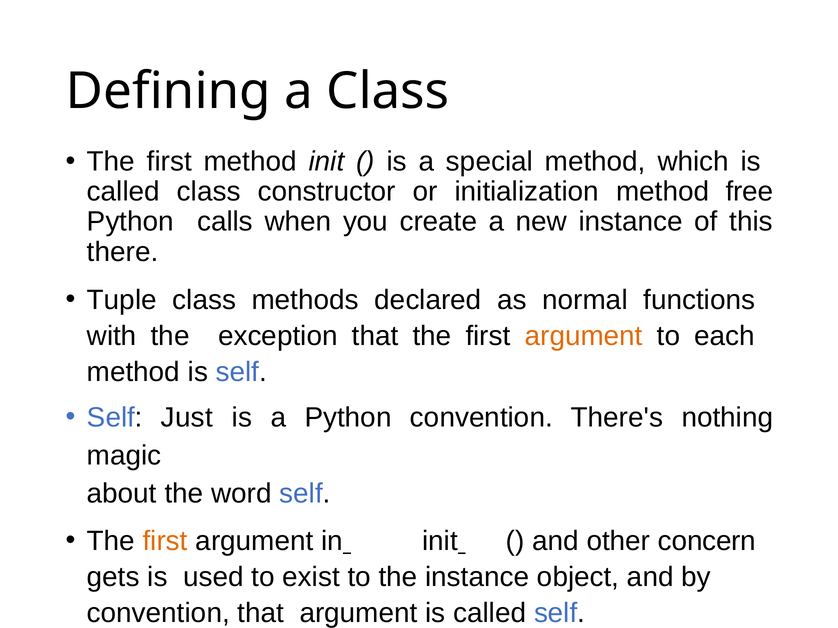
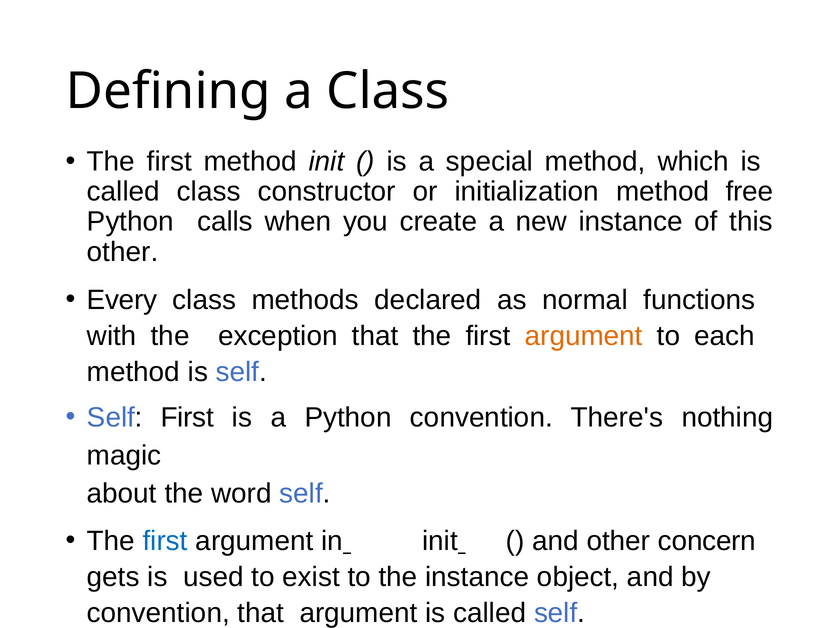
there: there -> other (123, 252)
Tuple: Tuple -> Every (122, 301)
Self Just: Just -> First (187, 418)
first colour: orange -> blue (165, 542)
